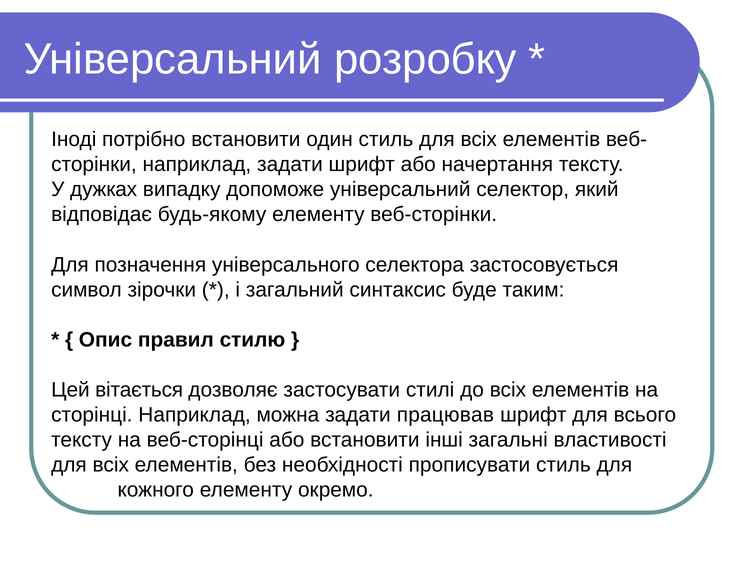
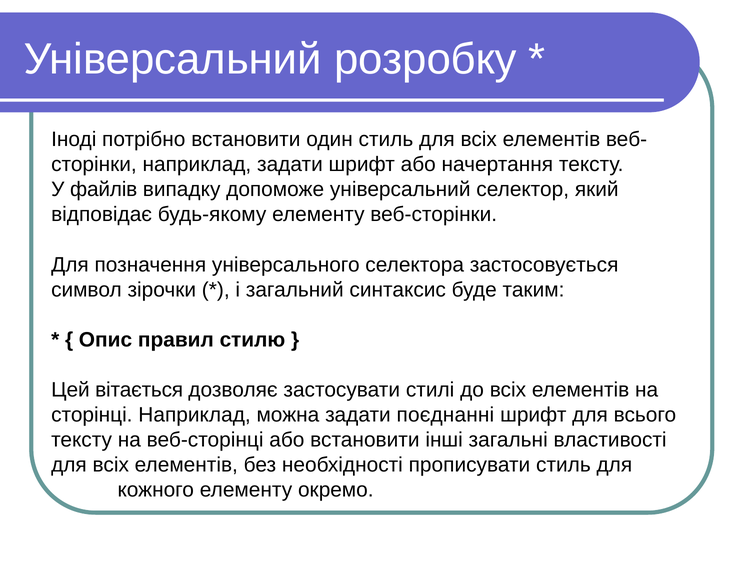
дужках: дужках -> файлів (104, 189)
працював: працював -> поєднанні (445, 414)
